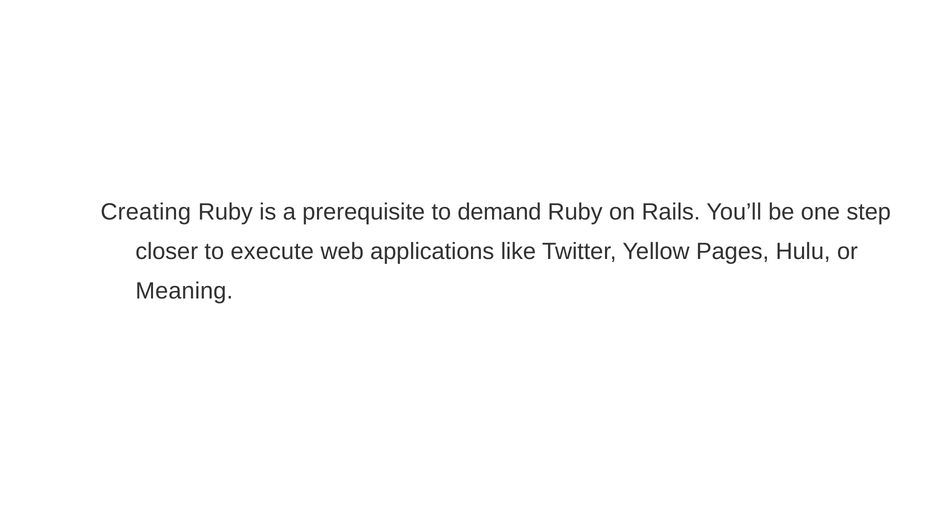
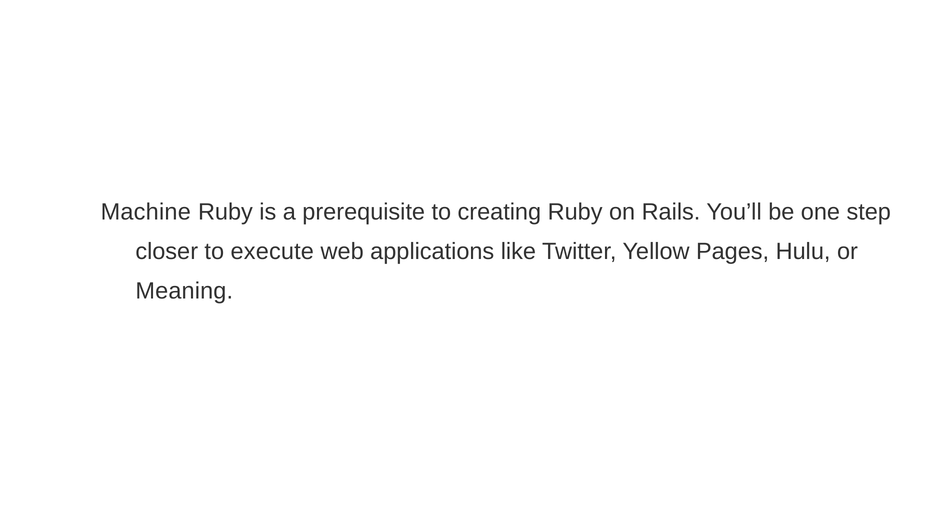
Creating: Creating -> Machine (146, 212)
demand: demand -> creating (499, 212)
